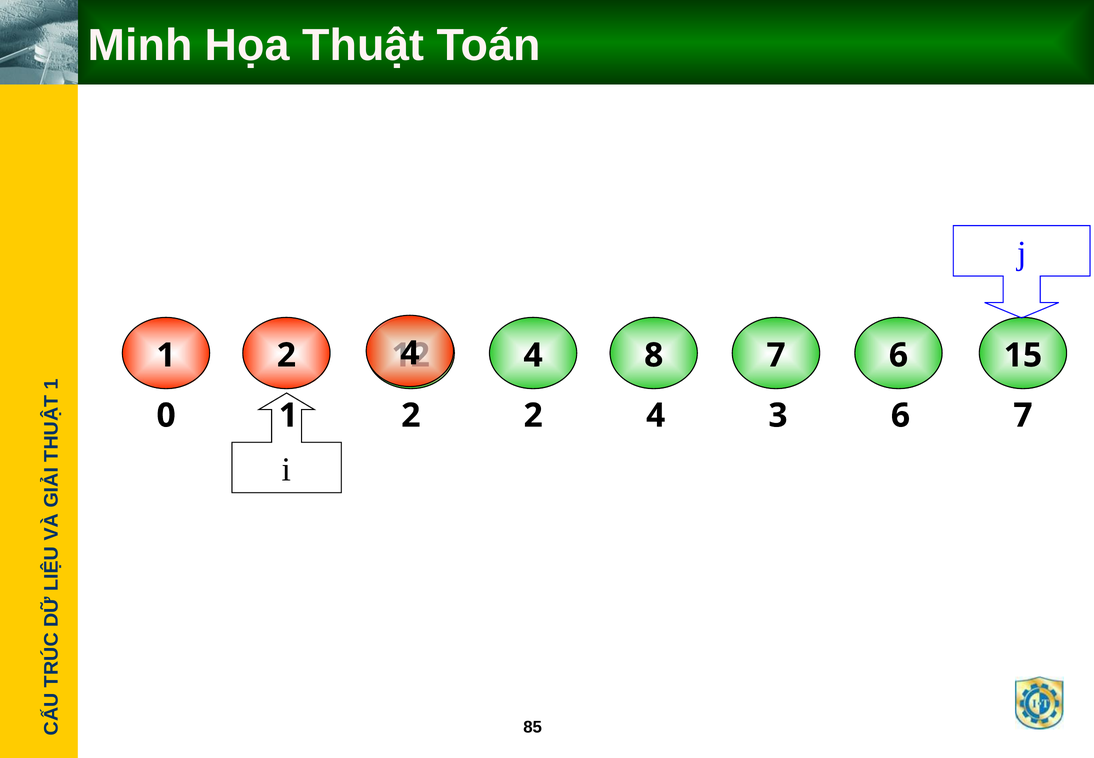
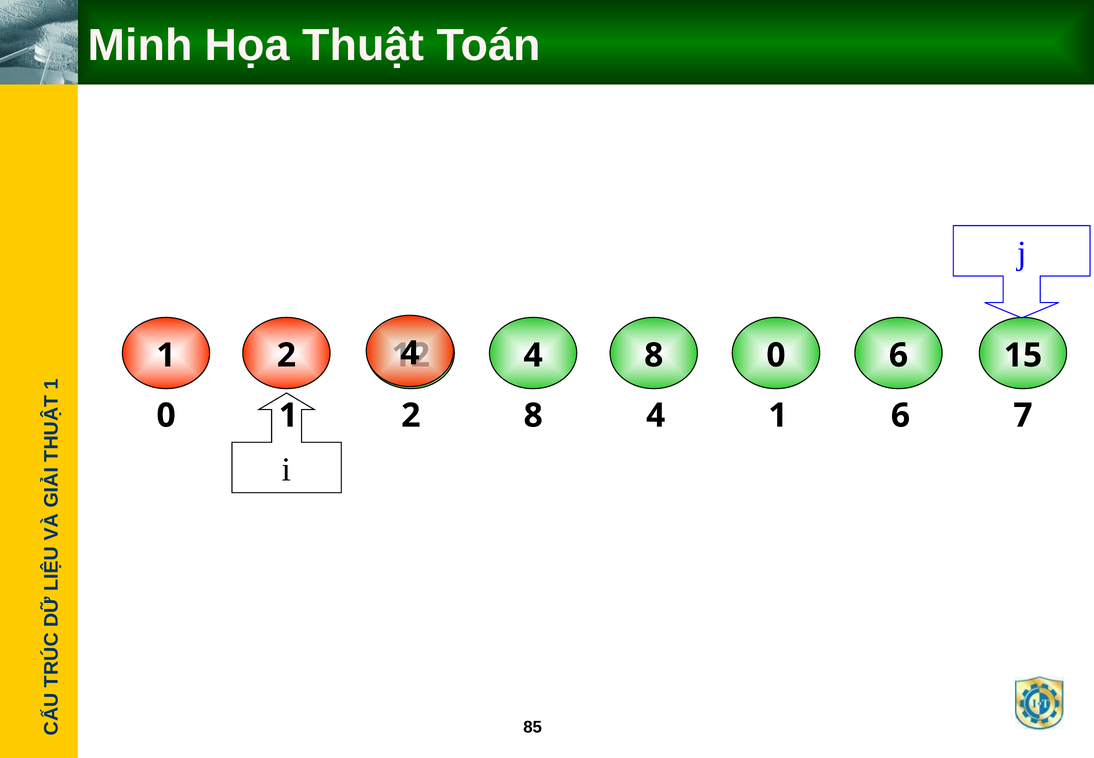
8 7: 7 -> 0 (776, 355)
2 2: 2 -> 8 (533, 415)
4 3: 3 -> 1 (778, 415)
